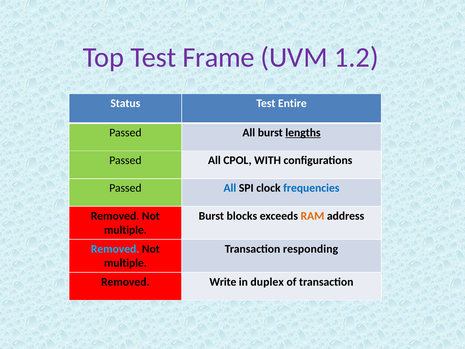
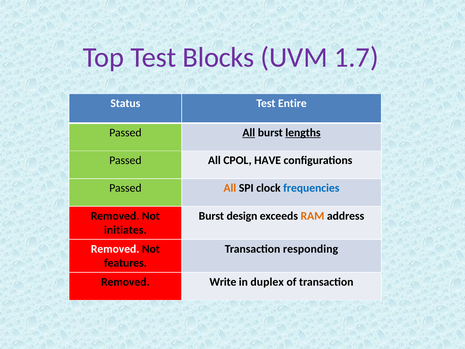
Frame: Frame -> Blocks (218, 58)
1.2: 1.2 -> 1.7 (356, 58)
All underline: none -> present (249, 133)
WITH: WITH -> HAVE (268, 160)
All colour: blue -> orange (230, 188)
blocks: blocks -> design (242, 216)
multiple: multiple -> initiates (125, 230)
Removed colour: light blue -> white (115, 249)
multiple: multiple -> features (125, 263)
